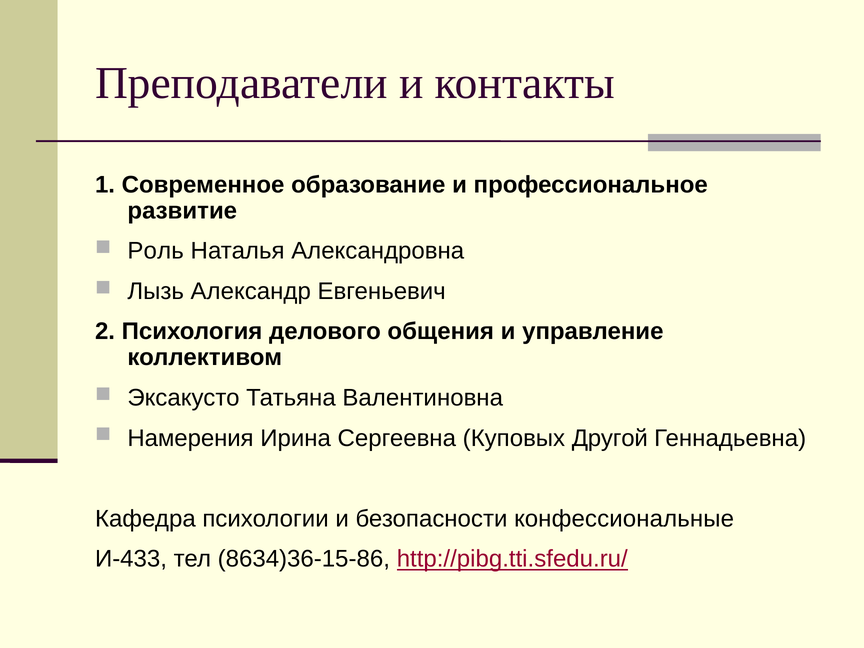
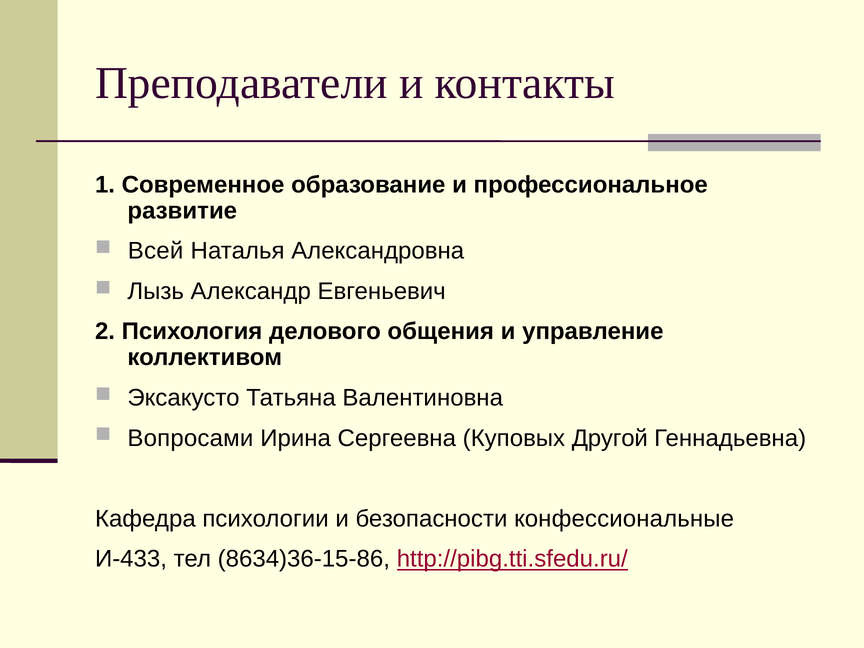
Роль: Роль -> Всей (156, 251)
Намерения: Намерения -> Вопросами (190, 438)
